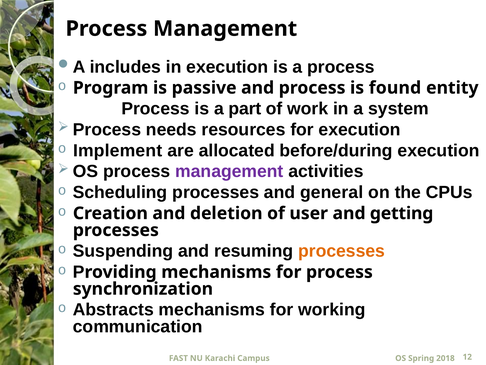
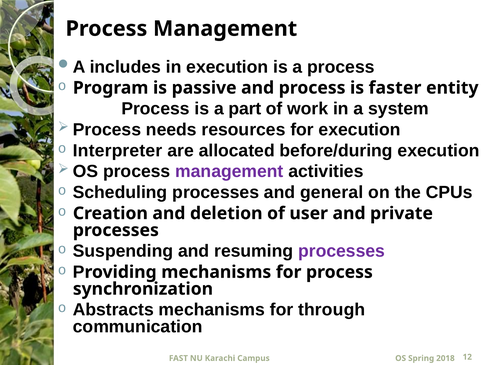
found: found -> faster (395, 88)
Implement: Implement -> Interpreter (118, 150)
getting: getting -> private (402, 213)
processes colour: orange -> purple (342, 251)
working: working -> through (332, 309)
